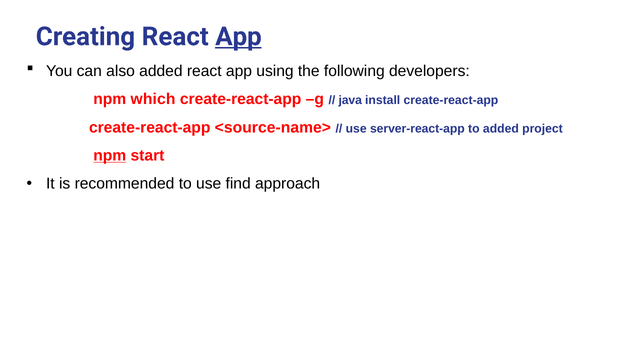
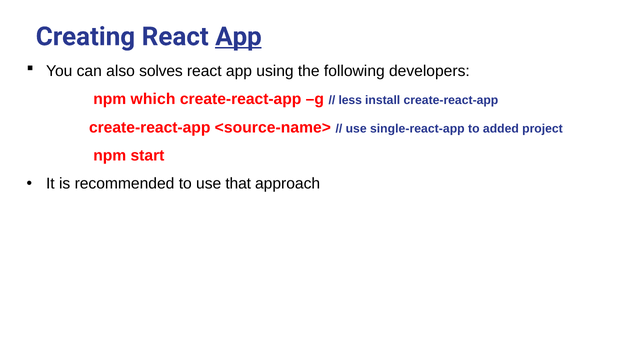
also added: added -> solves (161, 71)
java: java -> less (350, 100)
server-react-app: server-react-app -> single-react-app (417, 128)
npm underline: present -> none (110, 155)
find: find -> that (238, 183)
